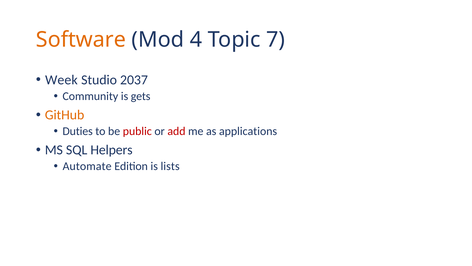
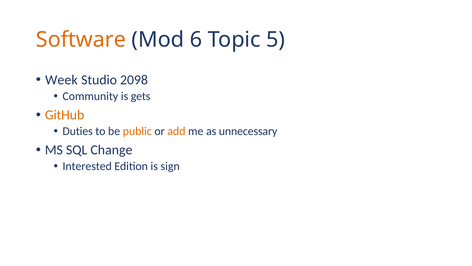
4: 4 -> 6 (196, 40)
7: 7 -> 5 (276, 40)
2037: 2037 -> 2098 (134, 80)
public colour: red -> orange (137, 131)
add colour: red -> orange (176, 131)
applications: applications -> unnecessary (248, 131)
Helpers: Helpers -> Change (111, 150)
Automate: Automate -> Interested (87, 166)
lists: lists -> sign (170, 166)
